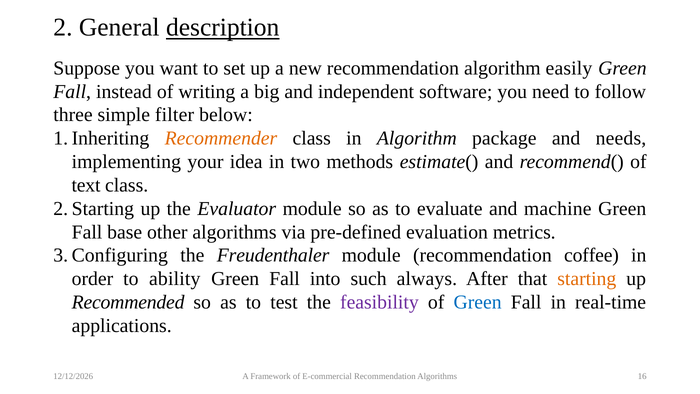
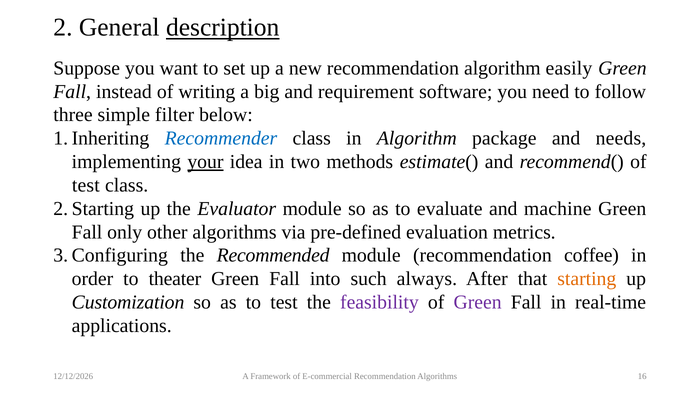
independent: independent -> requirement (366, 91)
Recommender colour: orange -> blue (221, 138)
your underline: none -> present (205, 162)
text: text -> test (86, 185)
base: base -> only (125, 232)
Freudenthaler: Freudenthaler -> Recommended (273, 255)
ability: ability -> theater (175, 279)
Recommended: Recommended -> Customization (128, 302)
Green colour: blue -> purple (478, 302)
